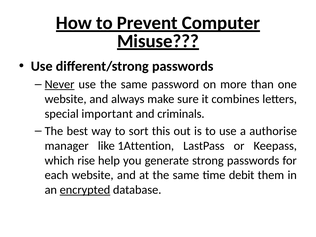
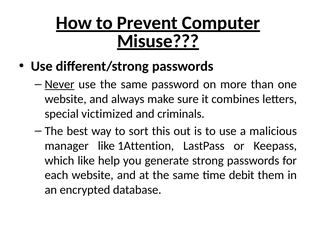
important: important -> victimized (107, 114)
authorise: authorise -> malicious (273, 131)
which rise: rise -> like (86, 160)
encrypted underline: present -> none (85, 190)
